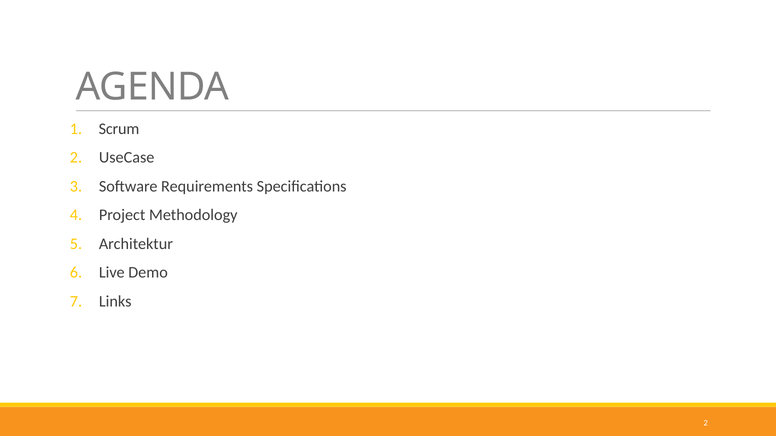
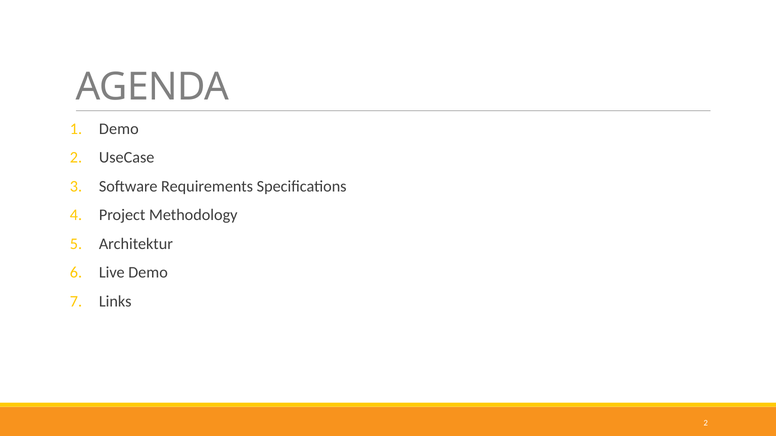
Scrum: Scrum -> Demo (119, 129)
